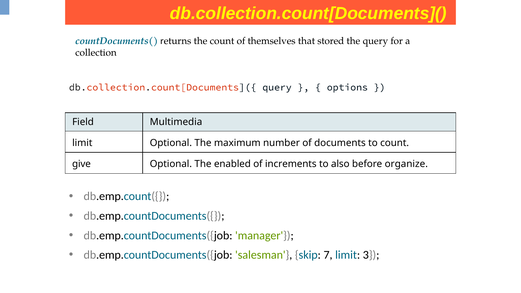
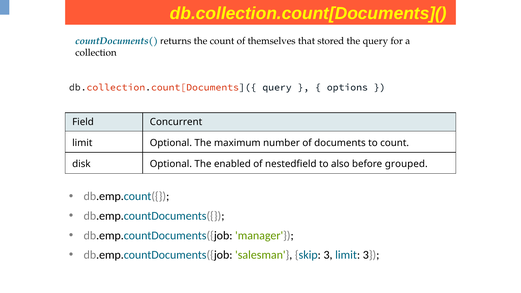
Multimedia: Multimedia -> Concurrent (176, 122)
give: give -> disk (81, 164)
increments: increments -> nestedfield (291, 164)
organize: organize -> grouped (406, 164)
skip 7: 7 -> 3 (328, 255)
